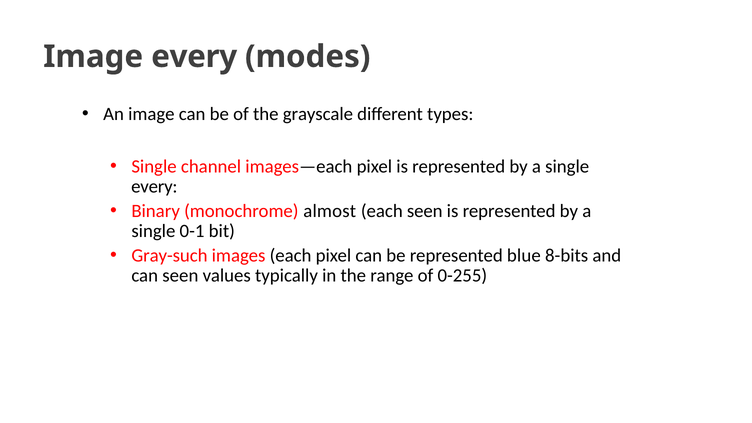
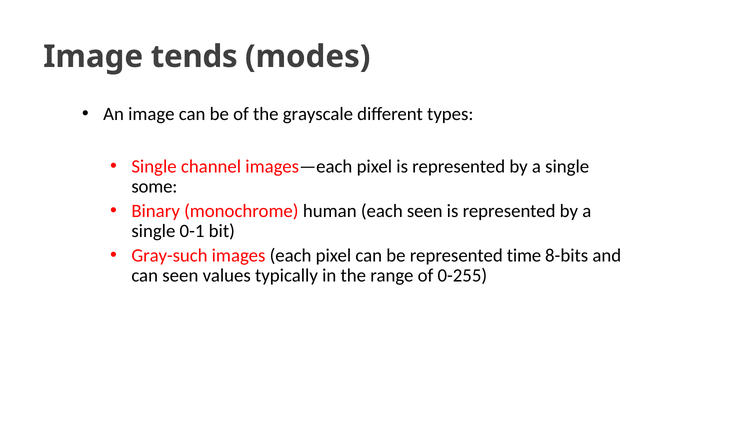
Image every: every -> tends (194, 57)
every: every -> some (154, 187)
almost: almost -> human (330, 211)
blue: blue -> time (524, 255)
